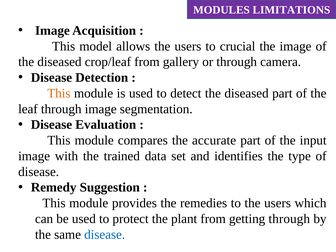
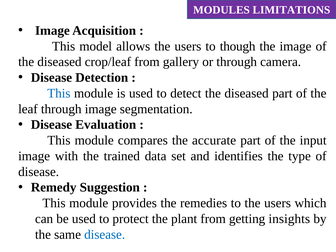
crucial: crucial -> though (238, 46)
This colour: orange -> blue (59, 93)
getting through: through -> insights (289, 219)
